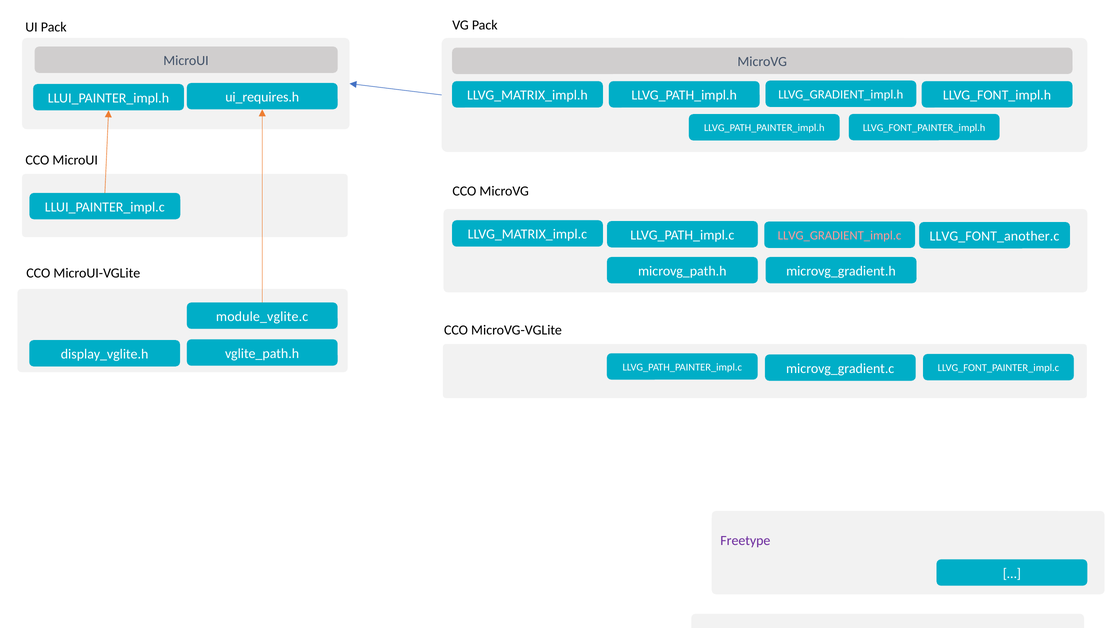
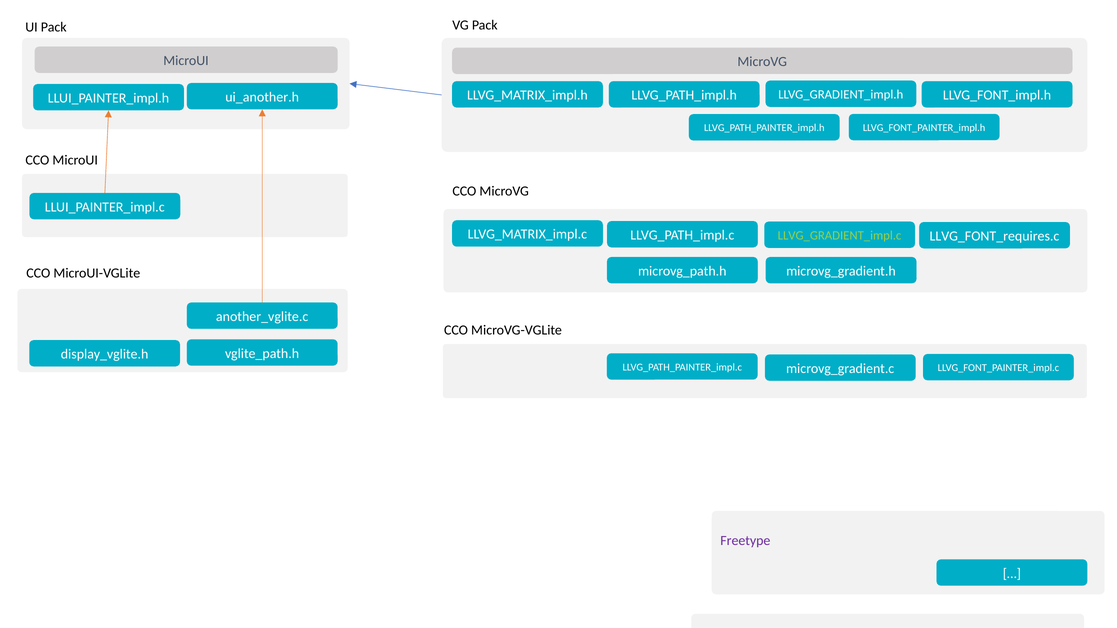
ui_requires.h: ui_requires.h -> ui_another.h (262, 97)
LLVG_GRADIENT_impl.c colour: pink -> light green (840, 236)
LLVG_FONT_another.c: LLVG_FONT_another.c -> LLVG_FONT_requires.c (994, 236)
module_vglite.c: module_vglite.c -> another_vglite.c (262, 317)
